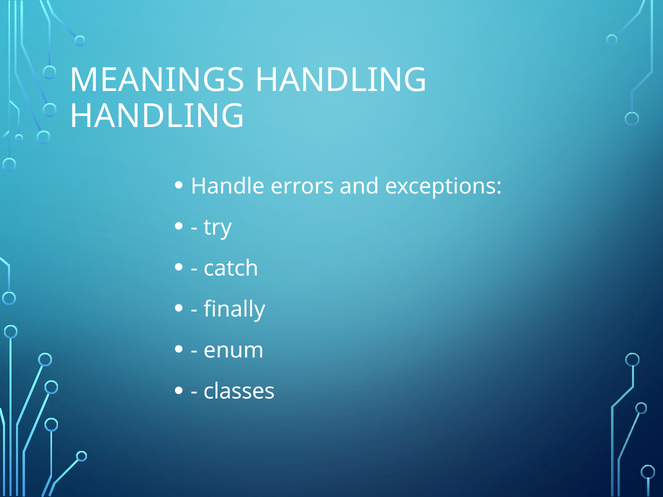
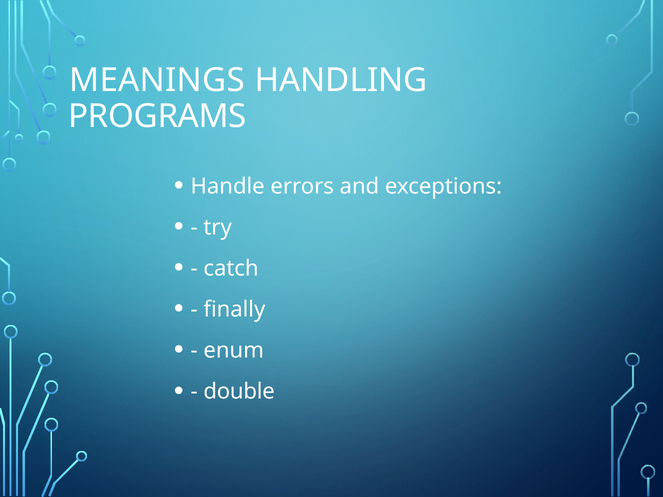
HANDLING: HANDLING -> PROGRAMS (157, 116)
classes: classes -> double (239, 392)
